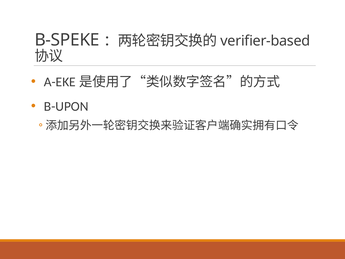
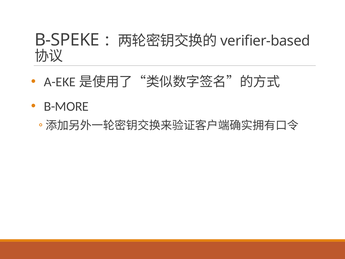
B-UPON: B-UPON -> B-MORE (66, 106)
